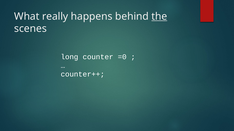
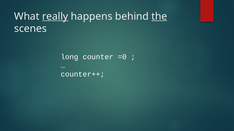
really underline: none -> present (55, 16)
